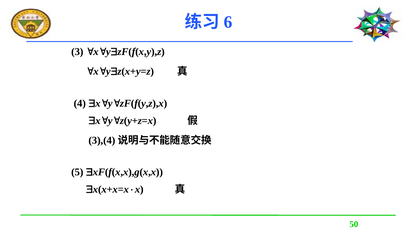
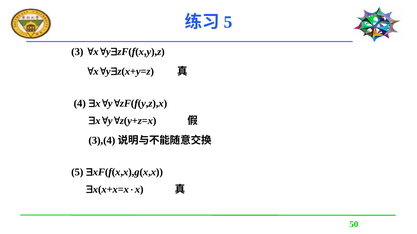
6: 6 -> 5 (228, 22)
